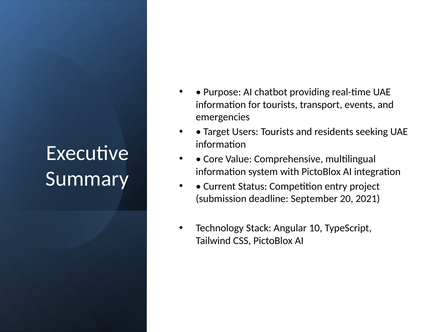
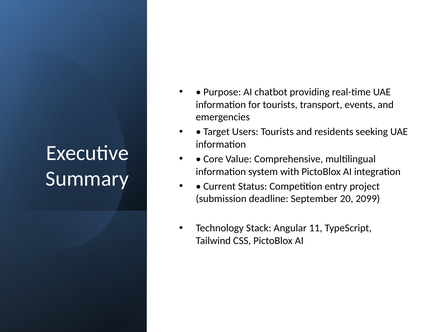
2021: 2021 -> 2099 (368, 199)
10: 10 -> 11 (316, 228)
